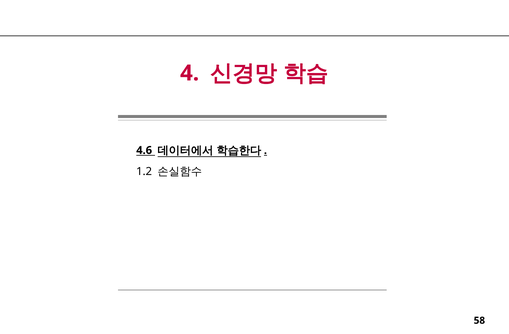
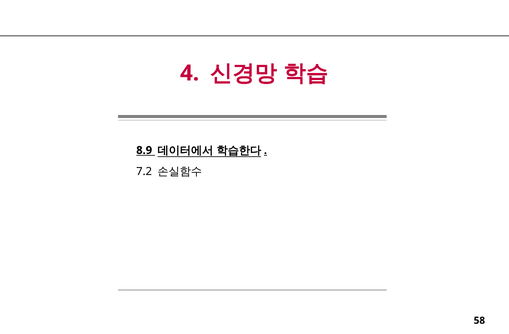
4.6: 4.6 -> 8.9 (144, 150)
1.2: 1.2 -> 7.2 (144, 172)
